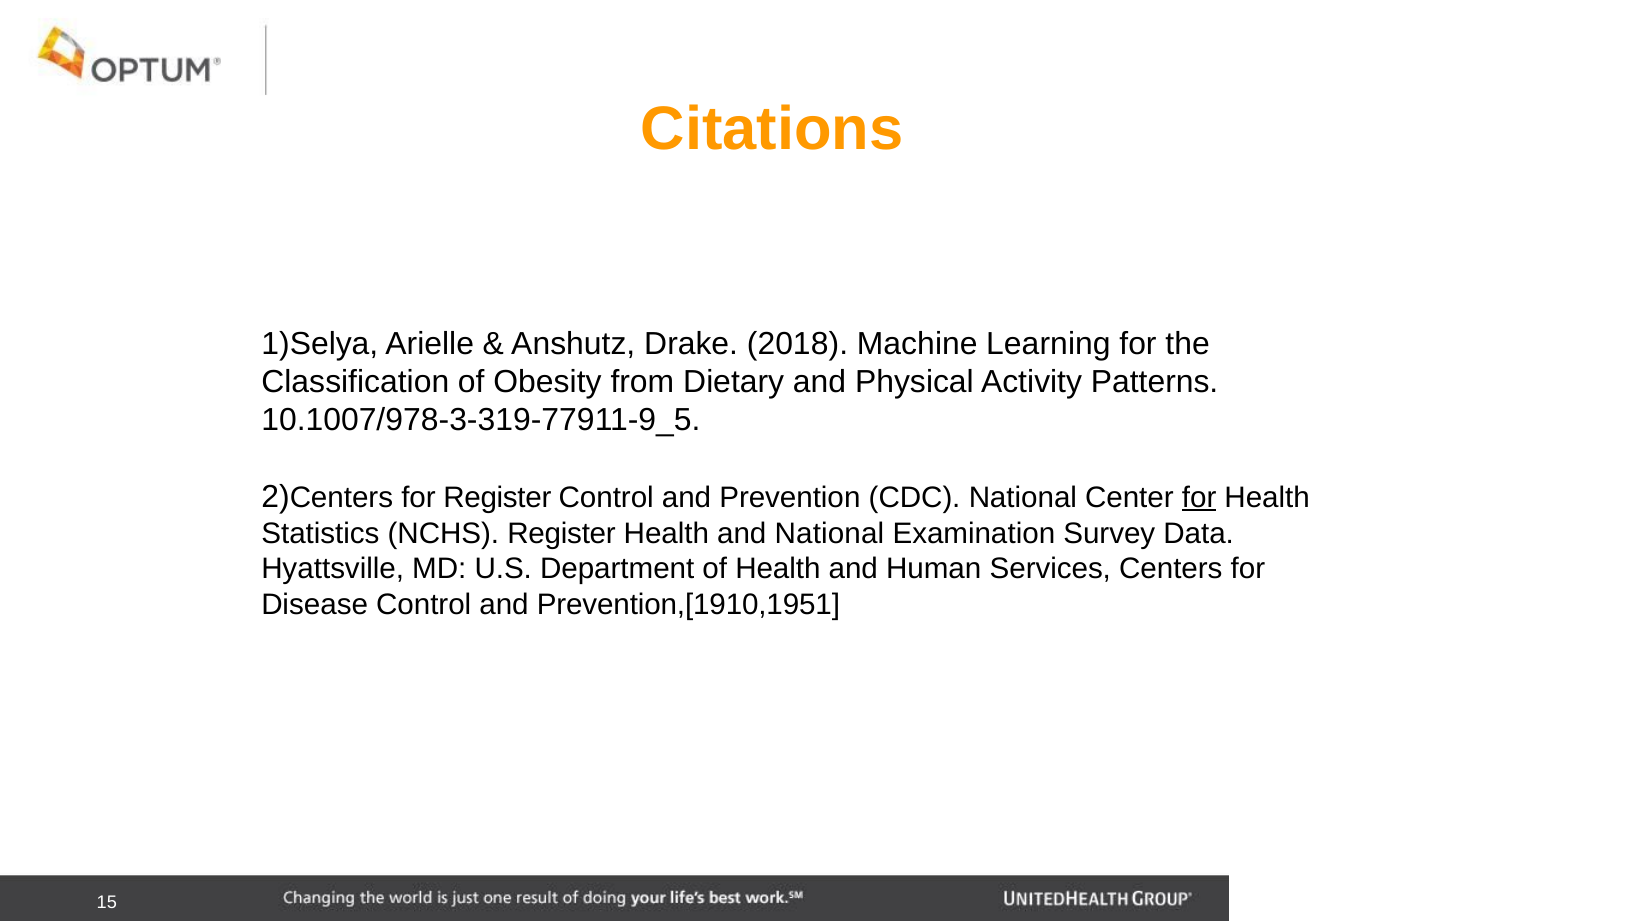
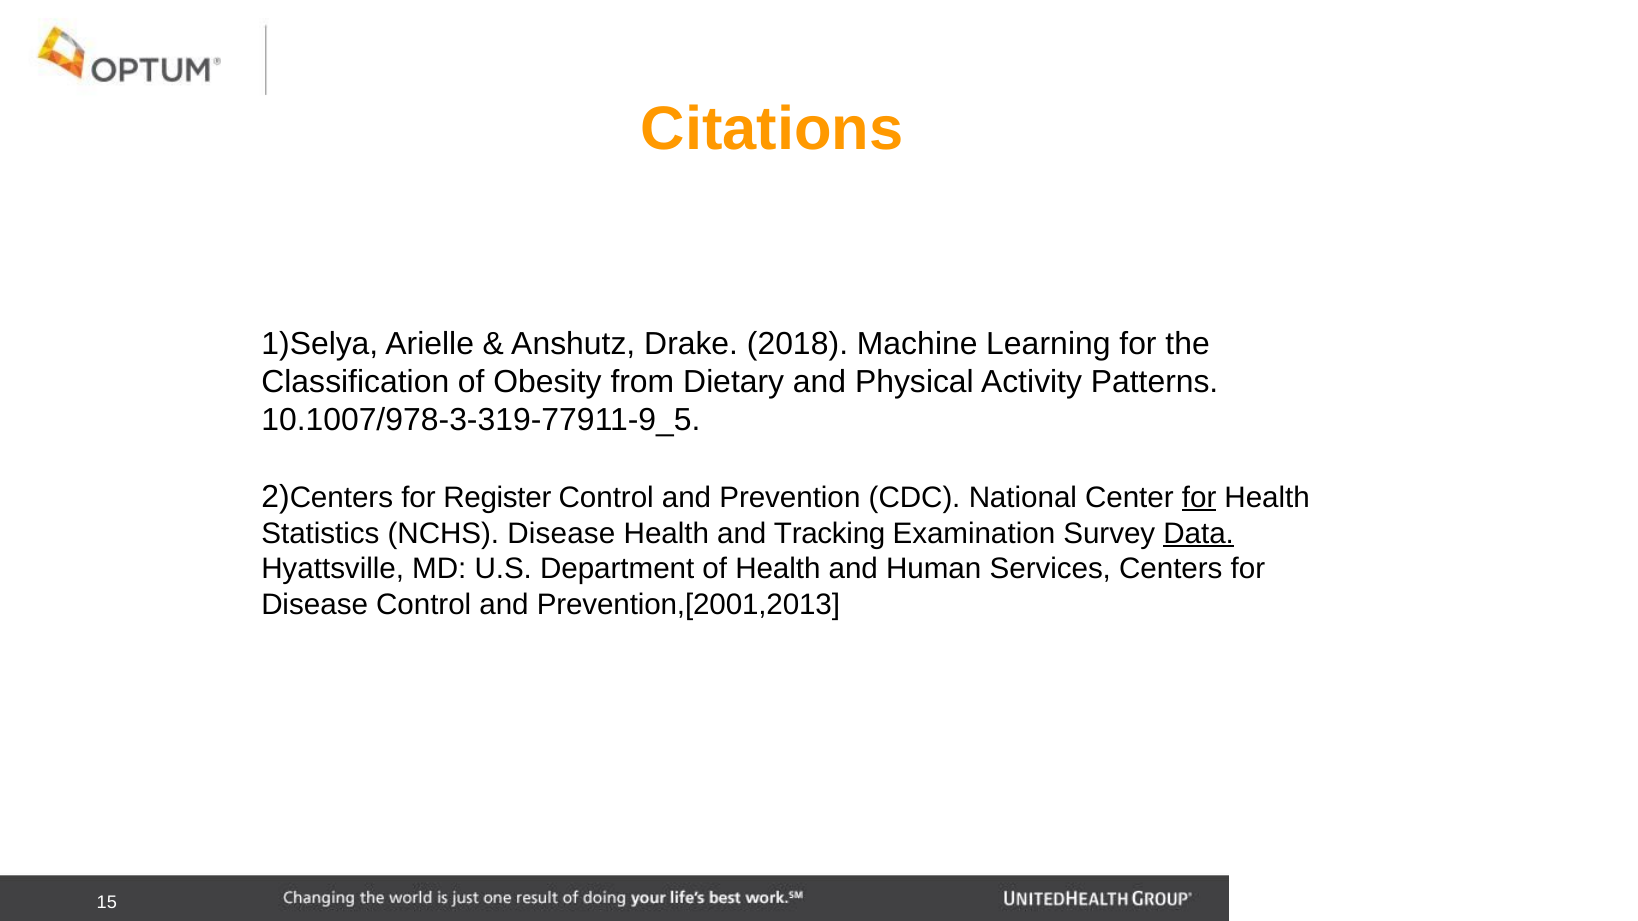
NCHS Register: Register -> Disease (561, 534)
and National: National -> Tracking (830, 534)
Data underline: none -> present (1199, 534)
Prevention,[1910,1951: Prevention,[1910,1951 -> Prevention,[2001,2013 (688, 605)
